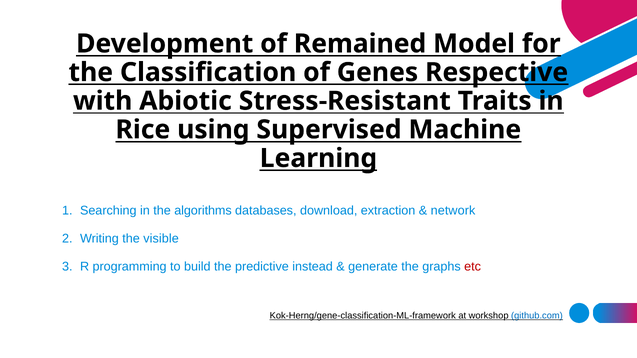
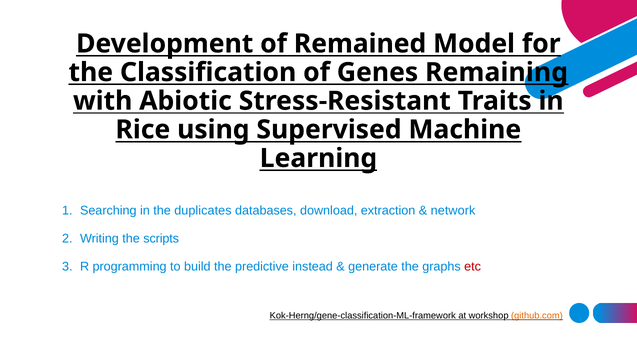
Respective: Respective -> Remaining (497, 72)
algorithms: algorithms -> duplicates (203, 211)
visible: visible -> scripts (161, 239)
github.com colour: blue -> orange (537, 316)
